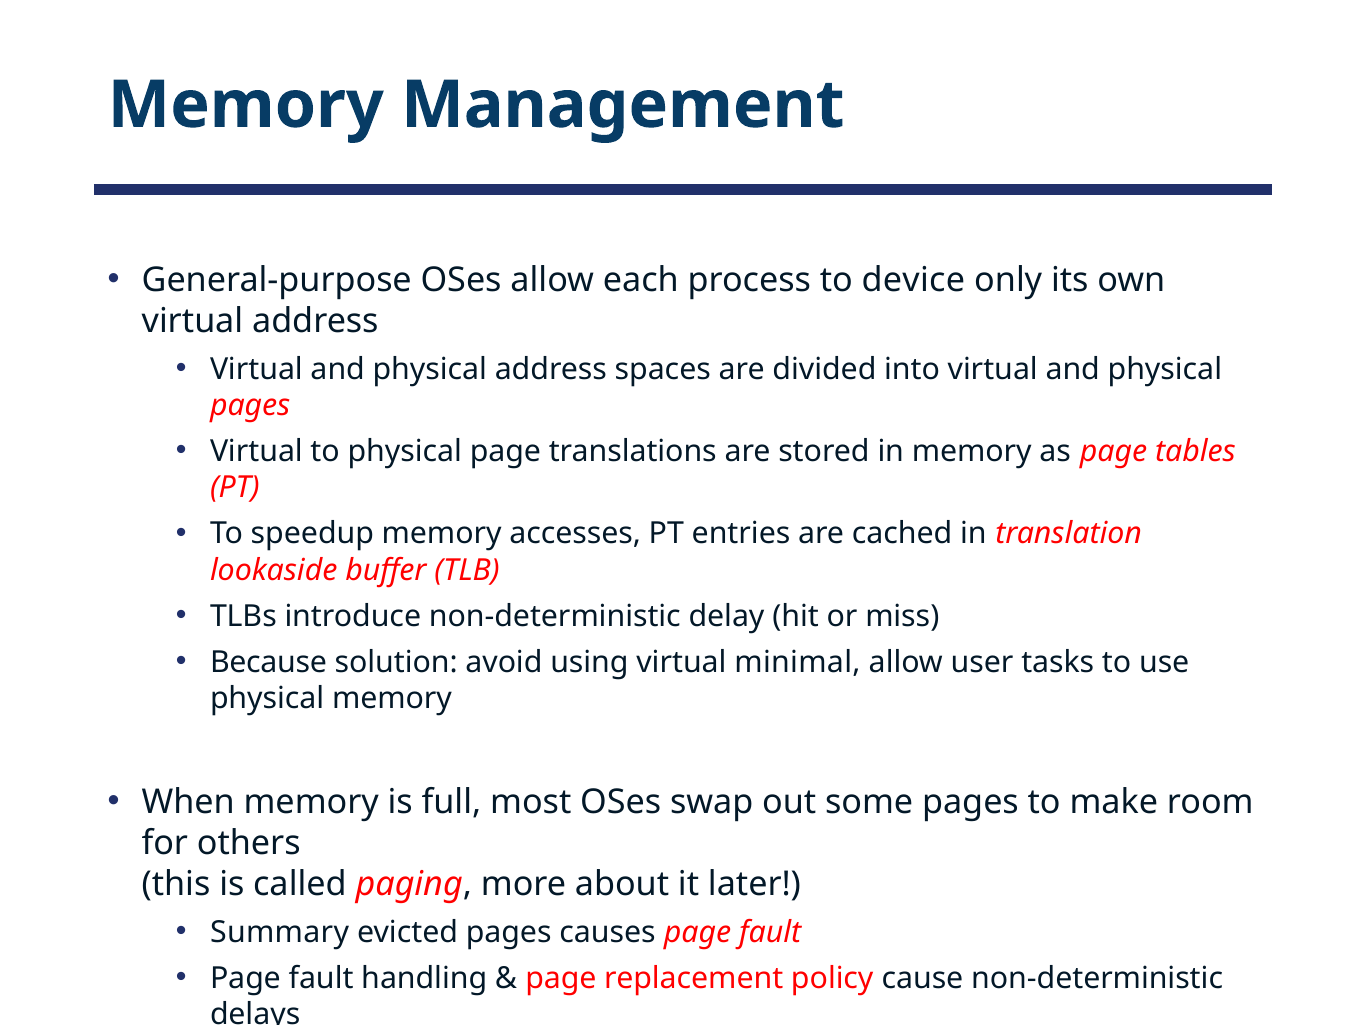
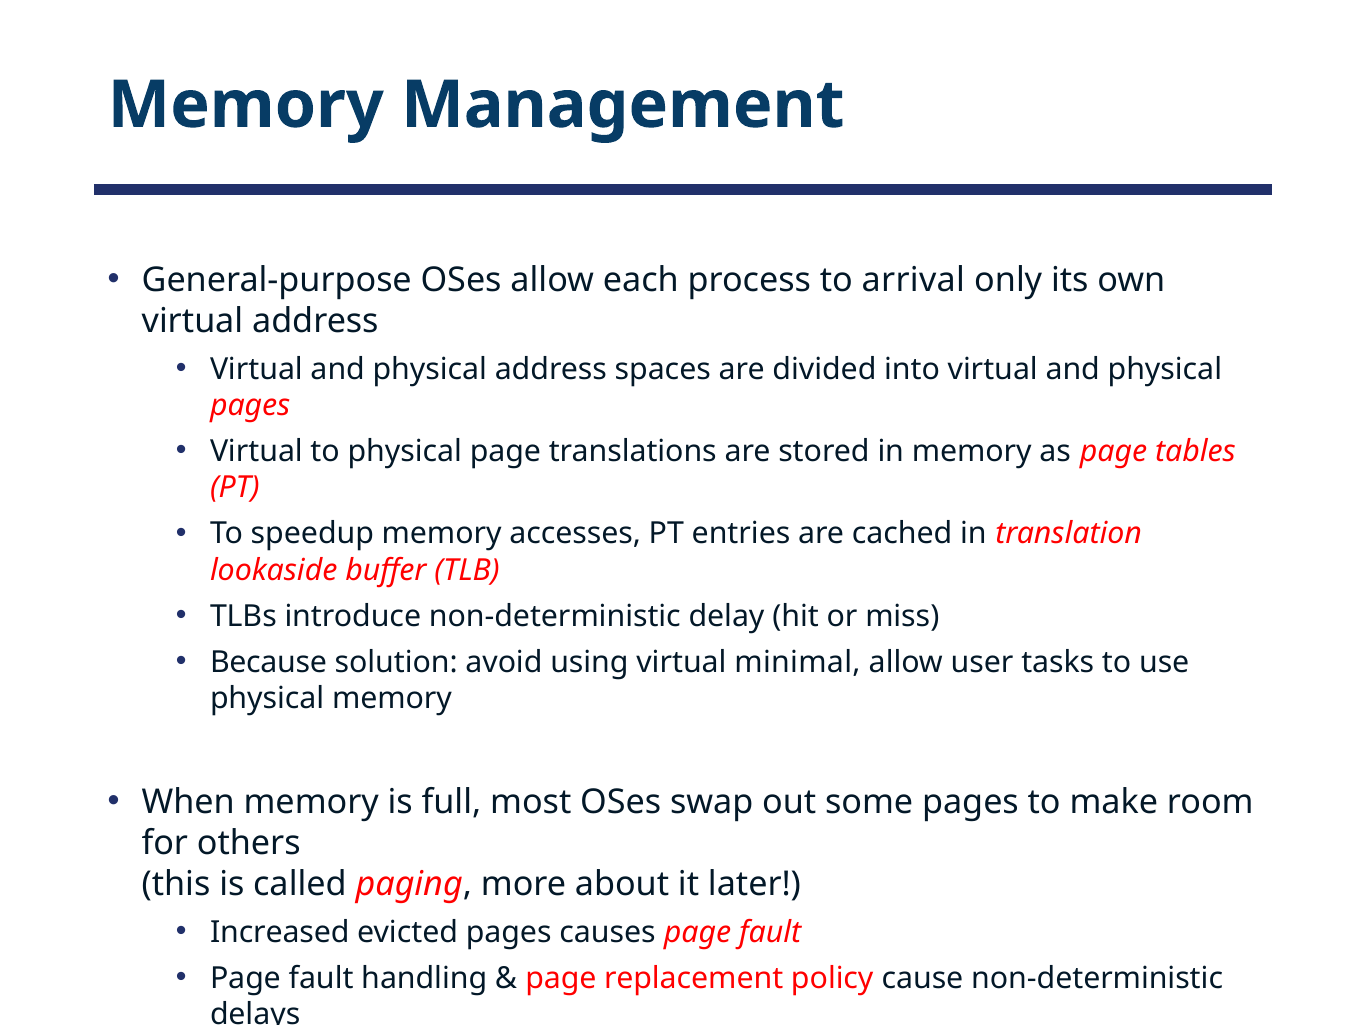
device: device -> arrival (913, 280)
Summary: Summary -> Increased (280, 932)
